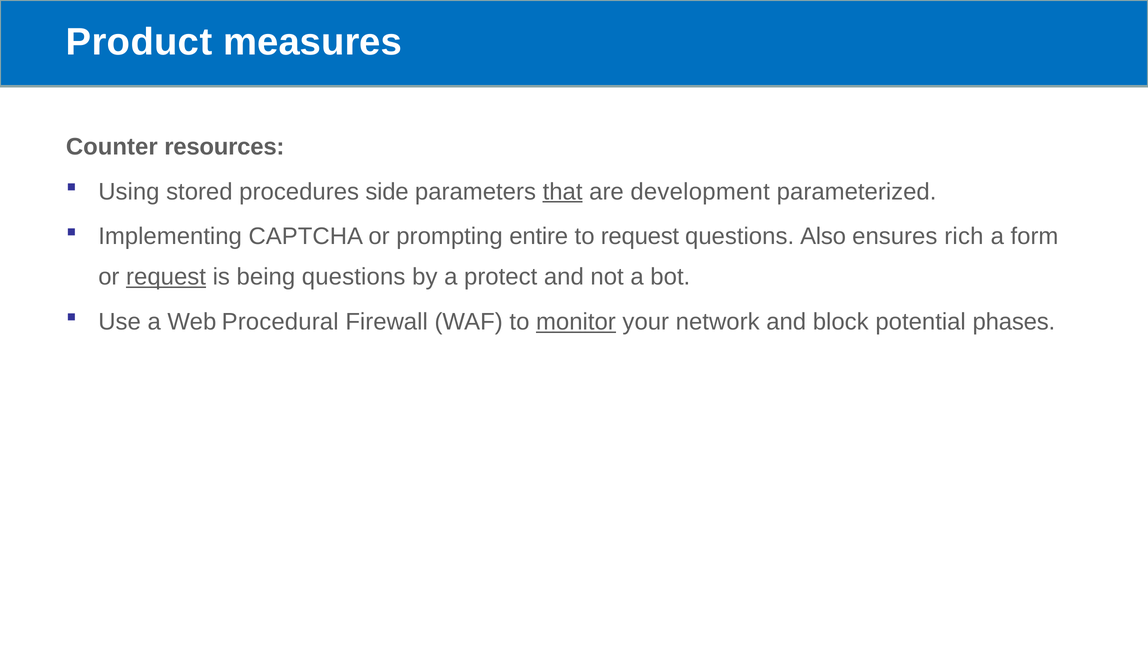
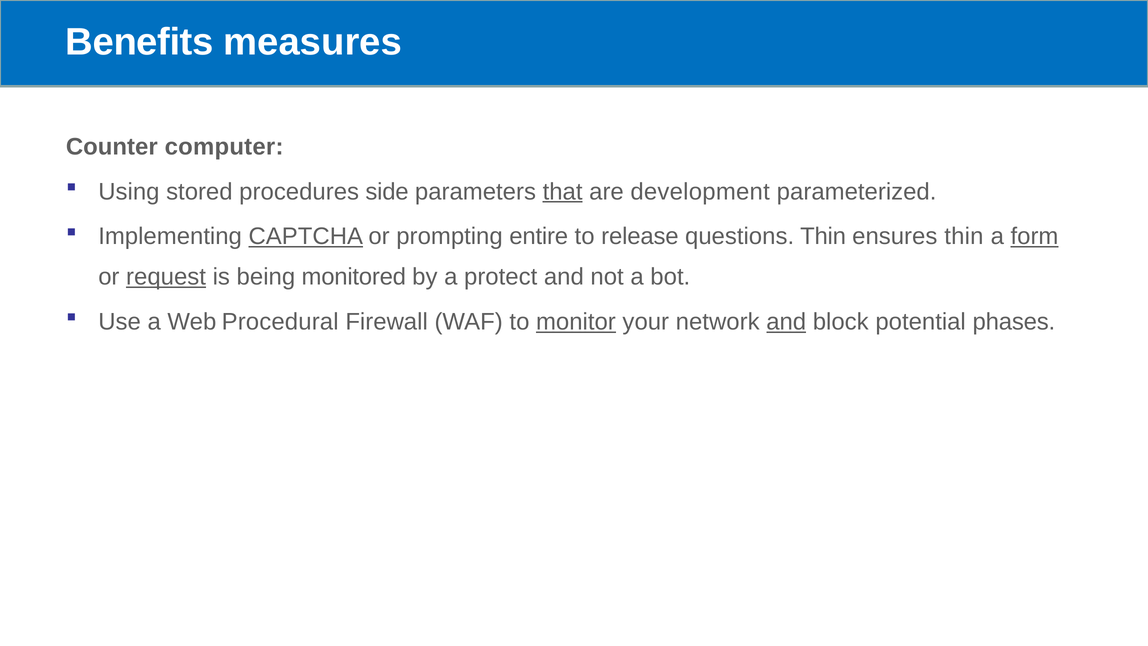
Product: Product -> Benefits (139, 42)
resources: resources -> computer (224, 147)
CAPTCHA underline: none -> present (306, 237)
to request: request -> release (640, 237)
questions Also: Also -> Thin (823, 237)
ensures rich: rich -> thin (964, 237)
form underline: none -> present (1034, 237)
being questions: questions -> monitored (354, 277)
and underline: none -> present (786, 322)
